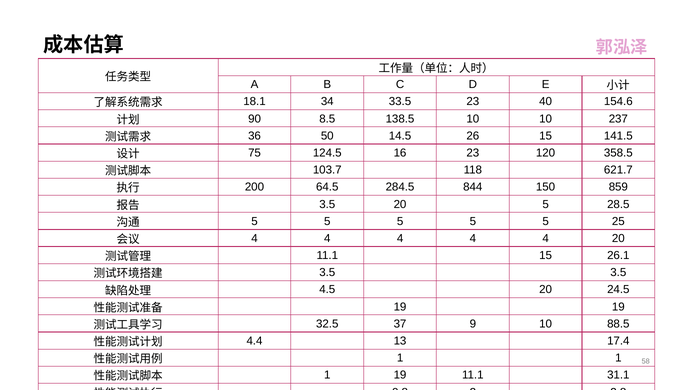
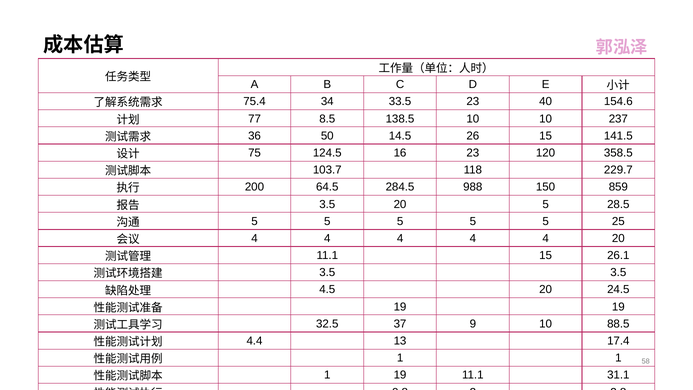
18.1: 18.1 -> 75.4 (255, 102)
90: 90 -> 77 (255, 119)
621.7: 621.7 -> 229.7 (618, 170)
844: 844 -> 988 (473, 187)
